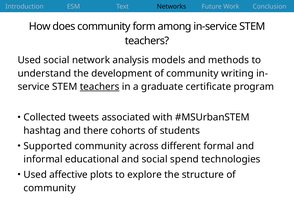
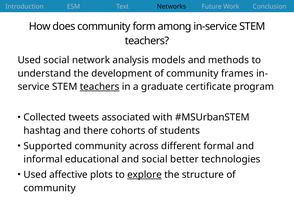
writing: writing -> frames (237, 74)
spend: spend -> better (184, 160)
explore underline: none -> present (145, 175)
